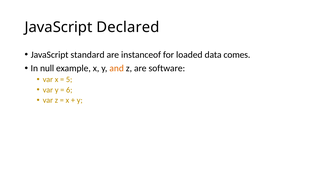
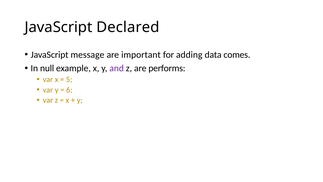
standard: standard -> message (87, 55)
instanceof: instanceof -> important (141, 55)
loaded: loaded -> adding (189, 55)
and colour: orange -> purple (117, 68)
software: software -> performs (167, 68)
